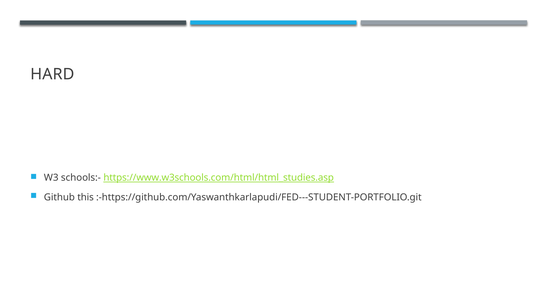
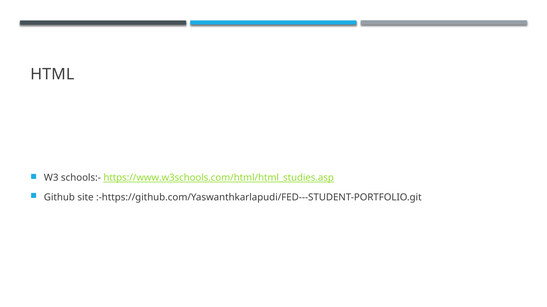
HARD: HARD -> HTML (52, 74)
this: this -> site (86, 198)
